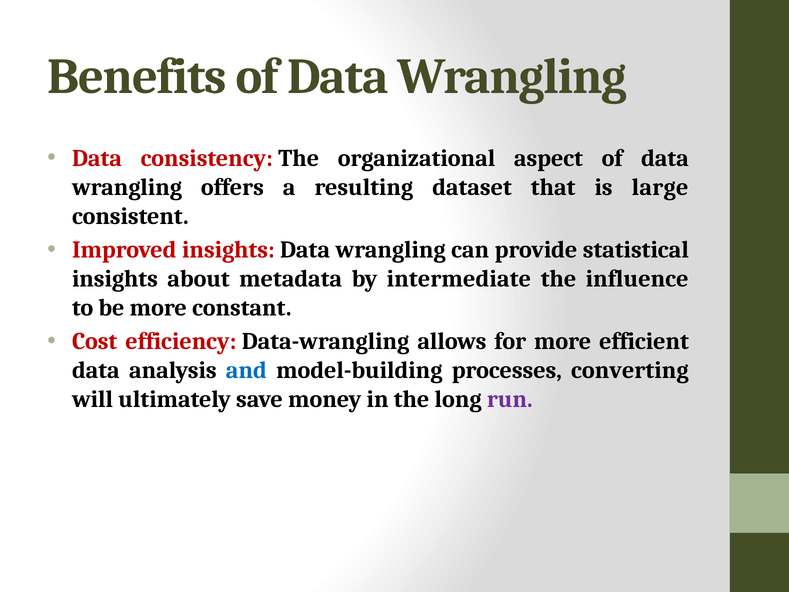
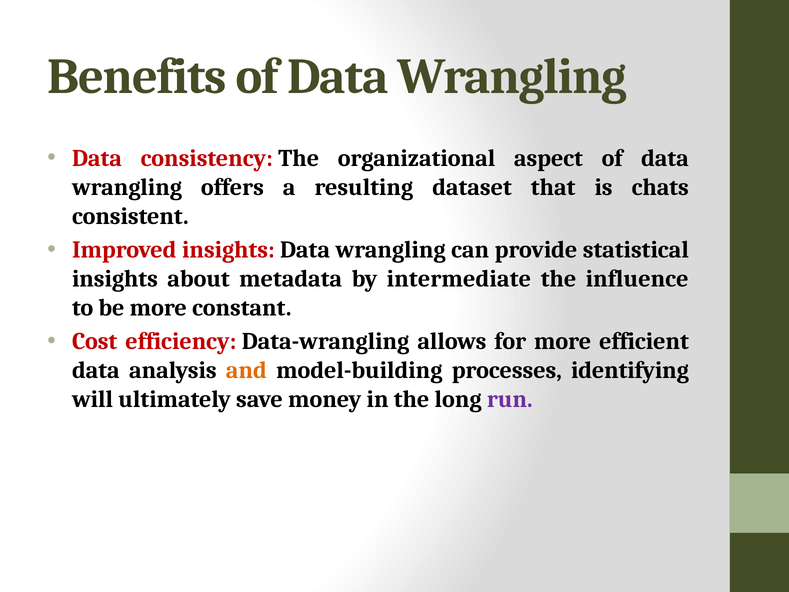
large: large -> chats (660, 187)
and colour: blue -> orange (246, 370)
converting: converting -> identifying (630, 370)
